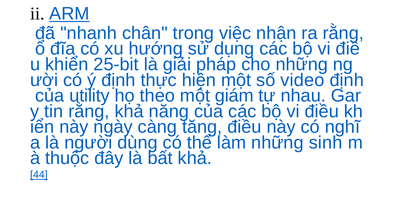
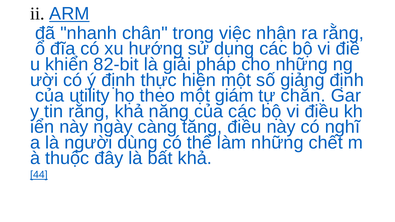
25-bit: 25-bit -> 82-bit (116, 64)
video: video -> giảng (302, 80)
nhau: nhau -> chắn (303, 96)
sinh: sinh -> chết (326, 143)
